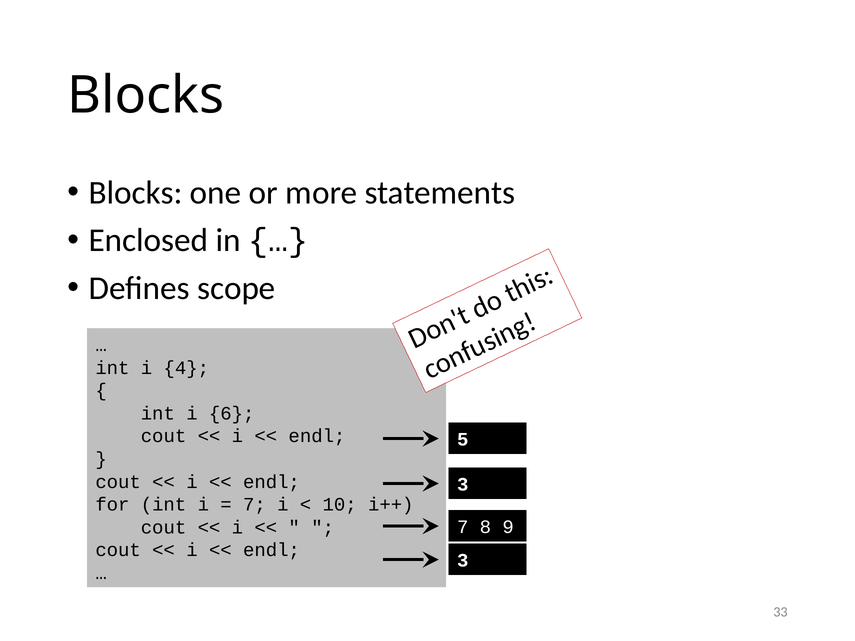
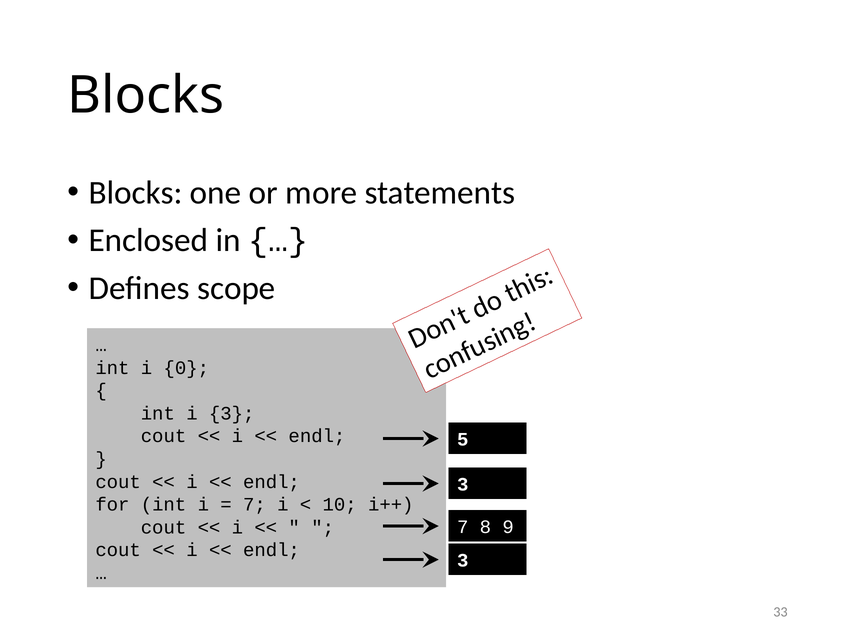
4: 4 -> 0 (186, 368)
i 6: 6 -> 3 (232, 414)
